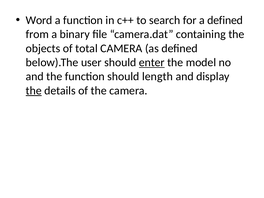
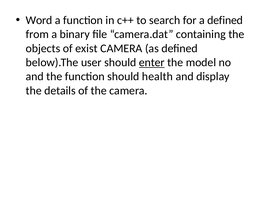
total: total -> exist (86, 48)
length: length -> health (157, 77)
the underline: present -> none (34, 91)
